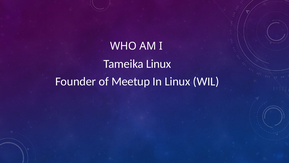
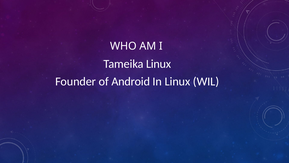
Meetup: Meetup -> Android (131, 81)
